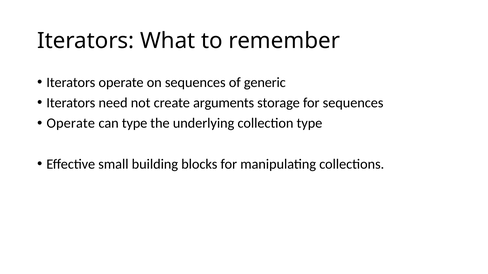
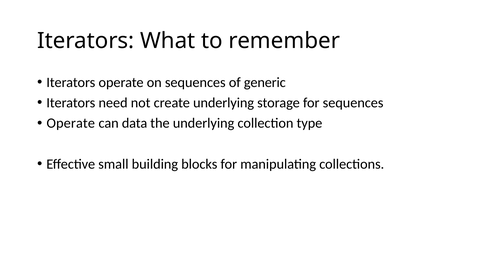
create arguments: arguments -> underlying (224, 103)
can type: type -> data (135, 123)
